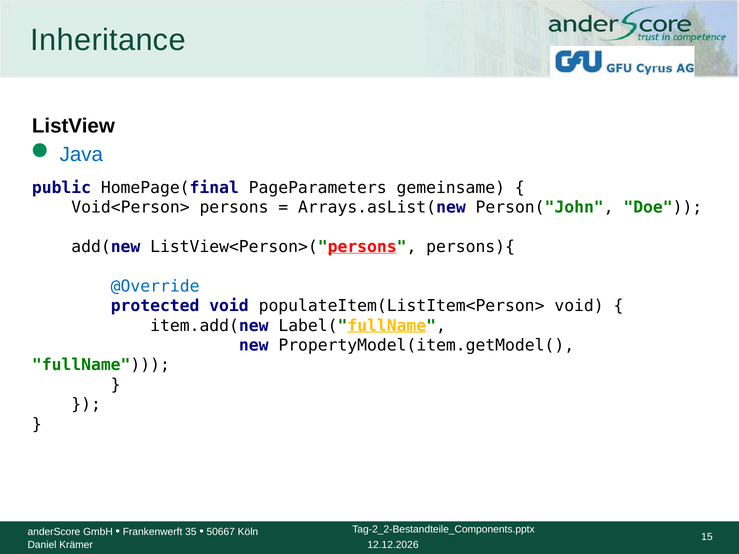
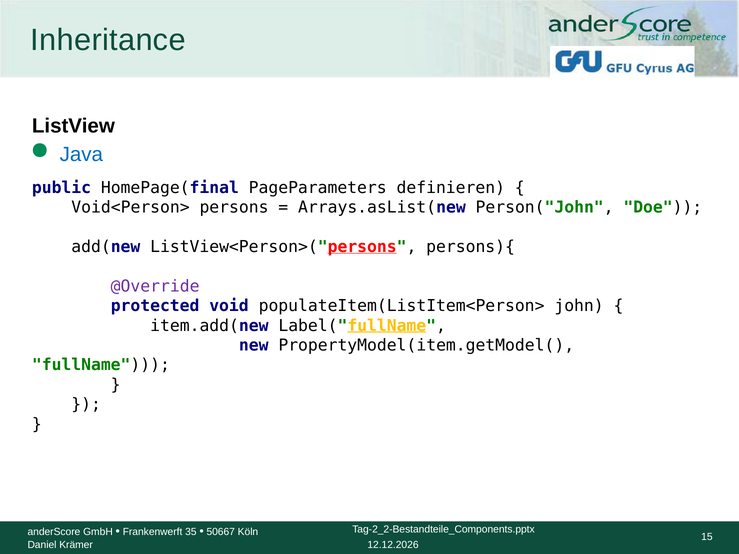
gemeinsame: gemeinsame -> definieren (451, 188)
@Override colour: blue -> purple (155, 286)
populateItem(ListItem<Person> void: void -> john (579, 306)
